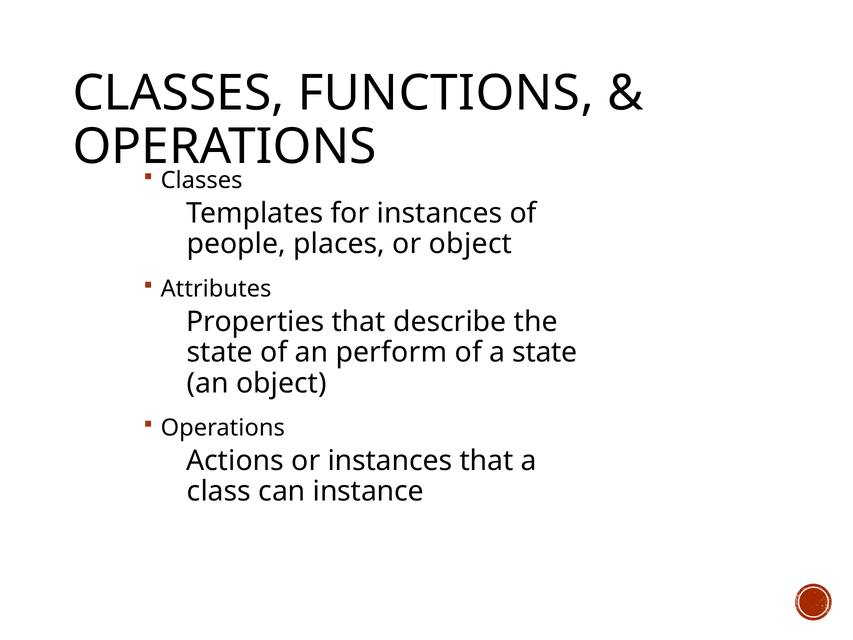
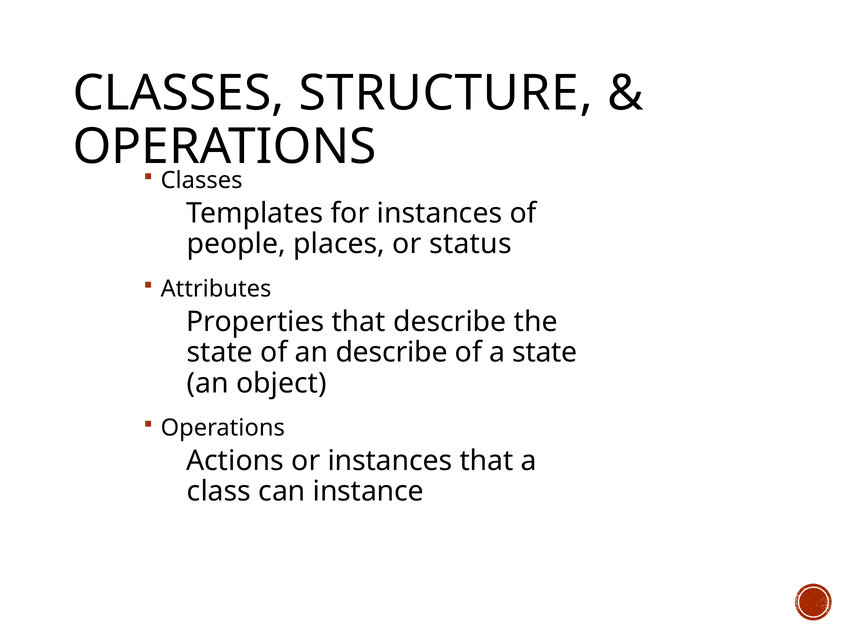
FUNCTIONS: FUNCTIONS -> STRUCTURE (446, 93)
or object: object -> status (471, 244)
an perform: perform -> describe (392, 352)
